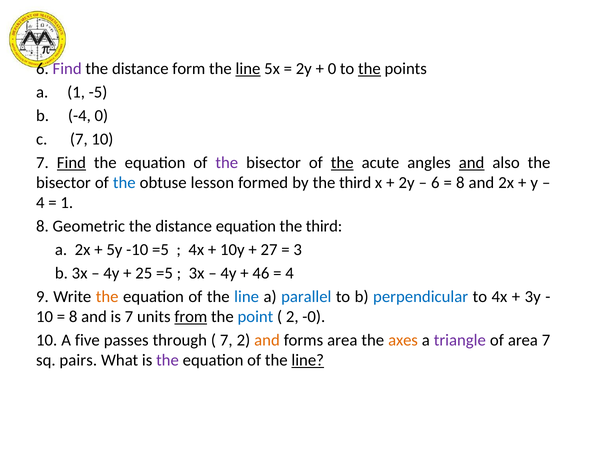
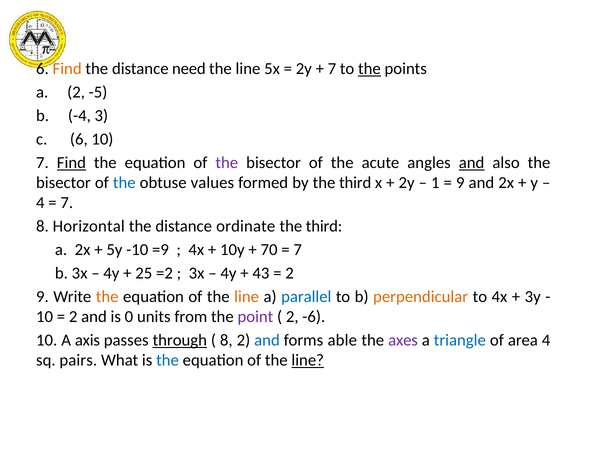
Find colour: purple -> orange (67, 69)
form: form -> need (189, 69)
line underline: present -> none (248, 69)
0: 0 -> 7 (332, 69)
a 1: 1 -> 2 (76, 92)
-4 0: 0 -> 3 (101, 116)
7: 7 -> 6 (79, 139)
the underline: present -> none (342, 162)
lesson: lesson -> values (212, 182)
6: 6 -> 1 (435, 182)
8: 8 -> 9 (460, 182)
1: 1 -> 7 (67, 203)
Geometric: Geometric -> Horizontal (89, 226)
distance equation: equation -> ordinate (246, 226)
-10 =5: =5 -> =9 (160, 249)
27: 27 -> 70 (269, 249)
3: 3 -> 7 (298, 249)
25 =5: =5 -> =2 (164, 273)
46: 46 -> 43 (261, 273)
4: 4 -> 2 (290, 273)
line colour: blue -> orange (247, 296)
perpendicular colour: blue -> orange (421, 296)
8: 8 -> 2 (73, 316)
is 7: 7 -> 0 (129, 316)
from underline: present -> none (191, 316)
point colour: blue -> purple (255, 316)
-0: -0 -> -6 (314, 316)
five: five -> axis (87, 340)
through underline: none -> present (180, 340)
7: 7 -> 8 (226, 340)
and colour: orange -> blue (267, 340)
forms area: area -> able (342, 340)
axes colour: orange -> purple (403, 340)
triangle colour: purple -> blue (460, 340)
area 7: 7 -> 4 (546, 340)
the colour: purple -> blue (167, 360)
